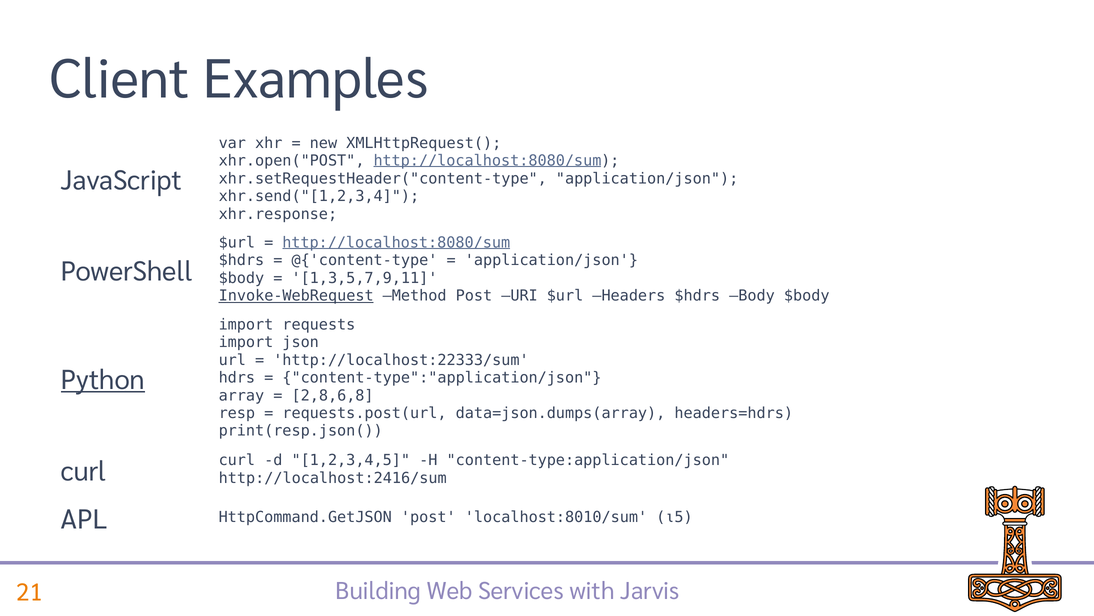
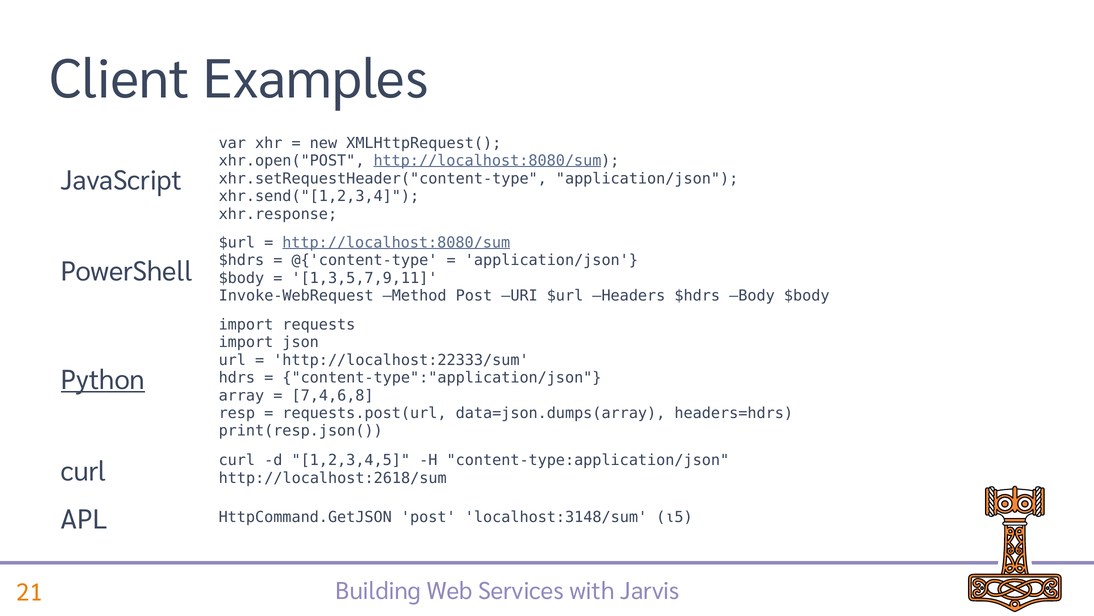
Invoke-WebRequest underline: present -> none (296, 296)
2,8,6,8: 2,8,6,8 -> 7,4,6,8 (333, 395)
http://localhost:2416/sum: http://localhost:2416/sum -> http://localhost:2618/sum (333, 478)
localhost:8010/sum: localhost:8010/sum -> localhost:3148/sum (556, 517)
